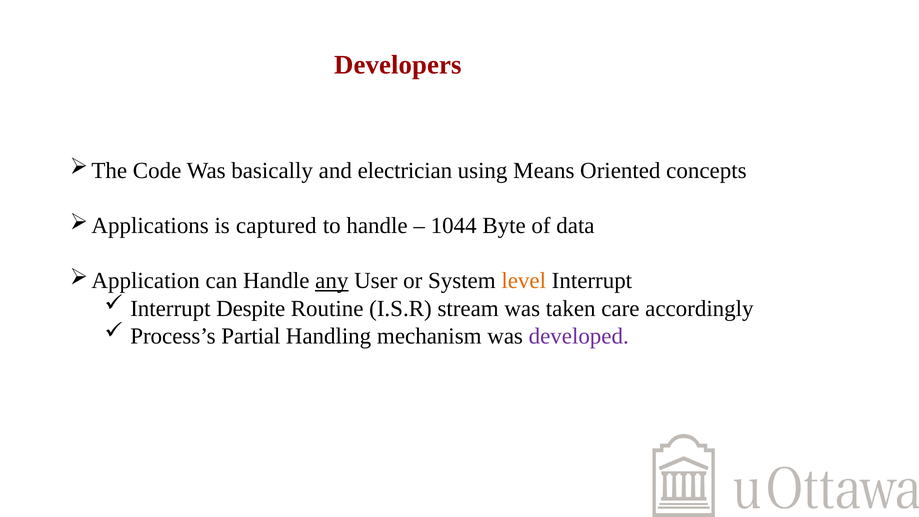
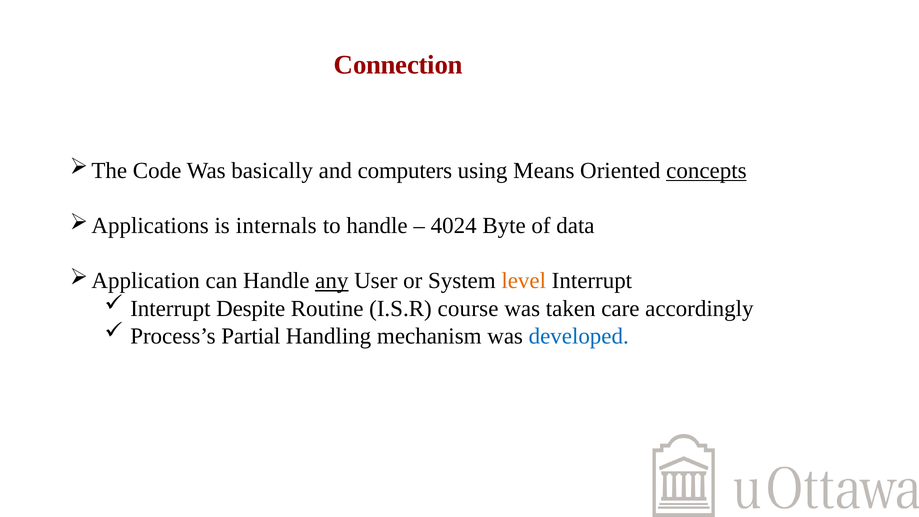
Developers: Developers -> Connection (398, 65)
electrician: electrician -> computers (405, 171)
concepts underline: none -> present (706, 171)
captured: captured -> internals (276, 226)
1044: 1044 -> 4024 (454, 226)
stream: stream -> course (468, 308)
developed colour: purple -> blue (579, 336)
